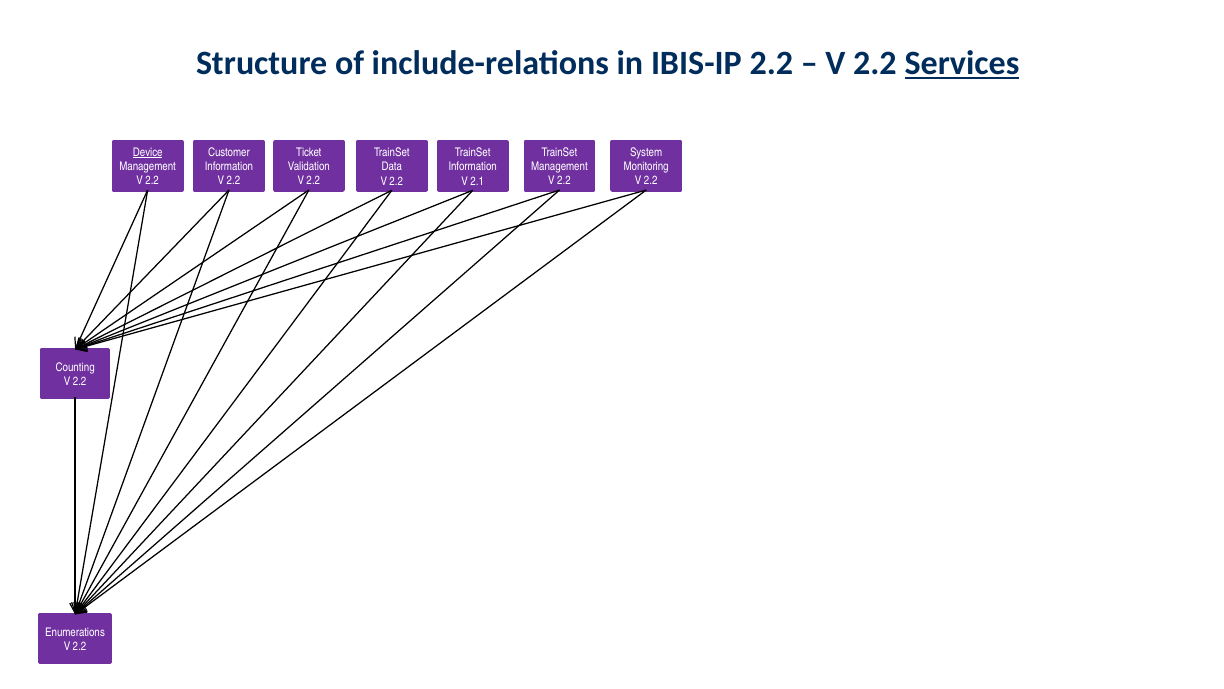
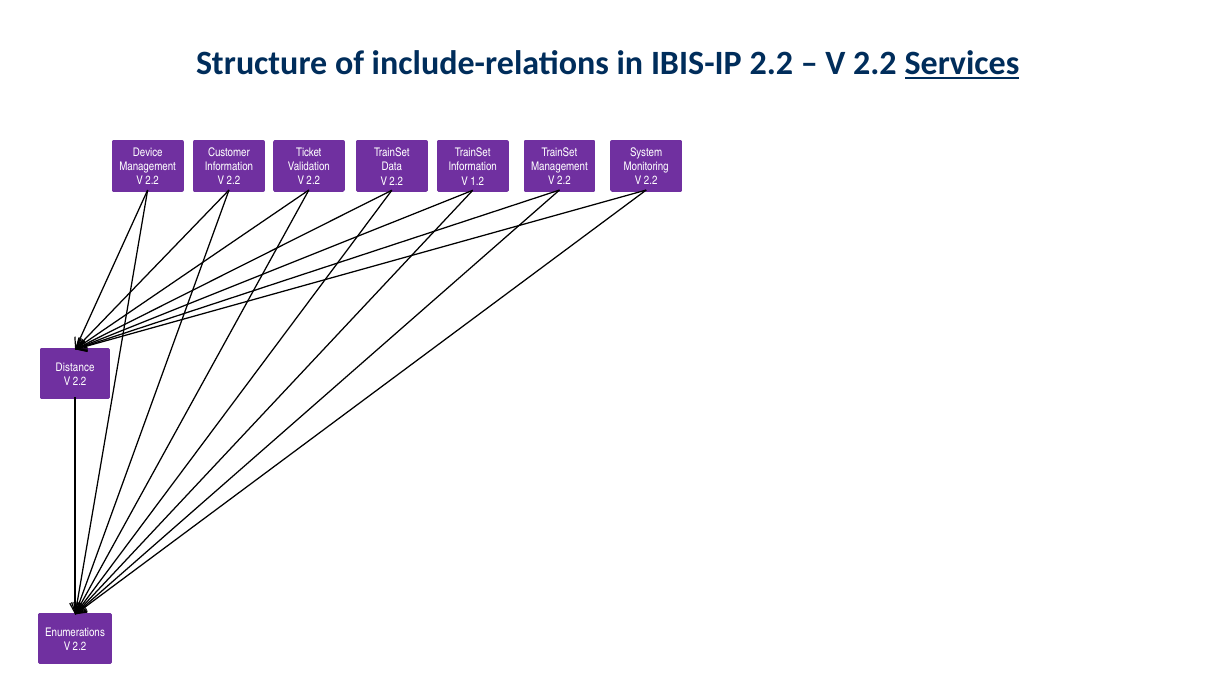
Device underline: present -> none (148, 152)
2.1: 2.1 -> 1.2 (477, 181)
Counting: Counting -> Distance (75, 367)
